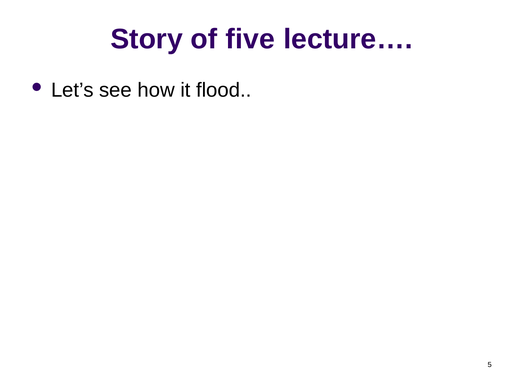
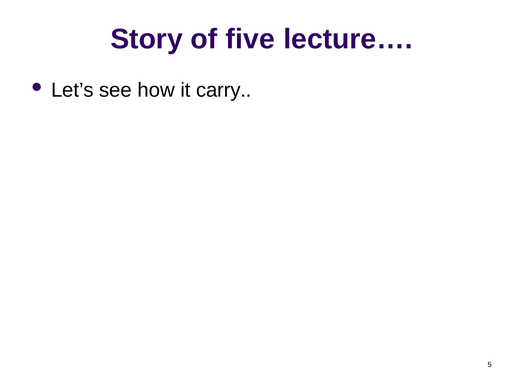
flood: flood -> carry (224, 90)
